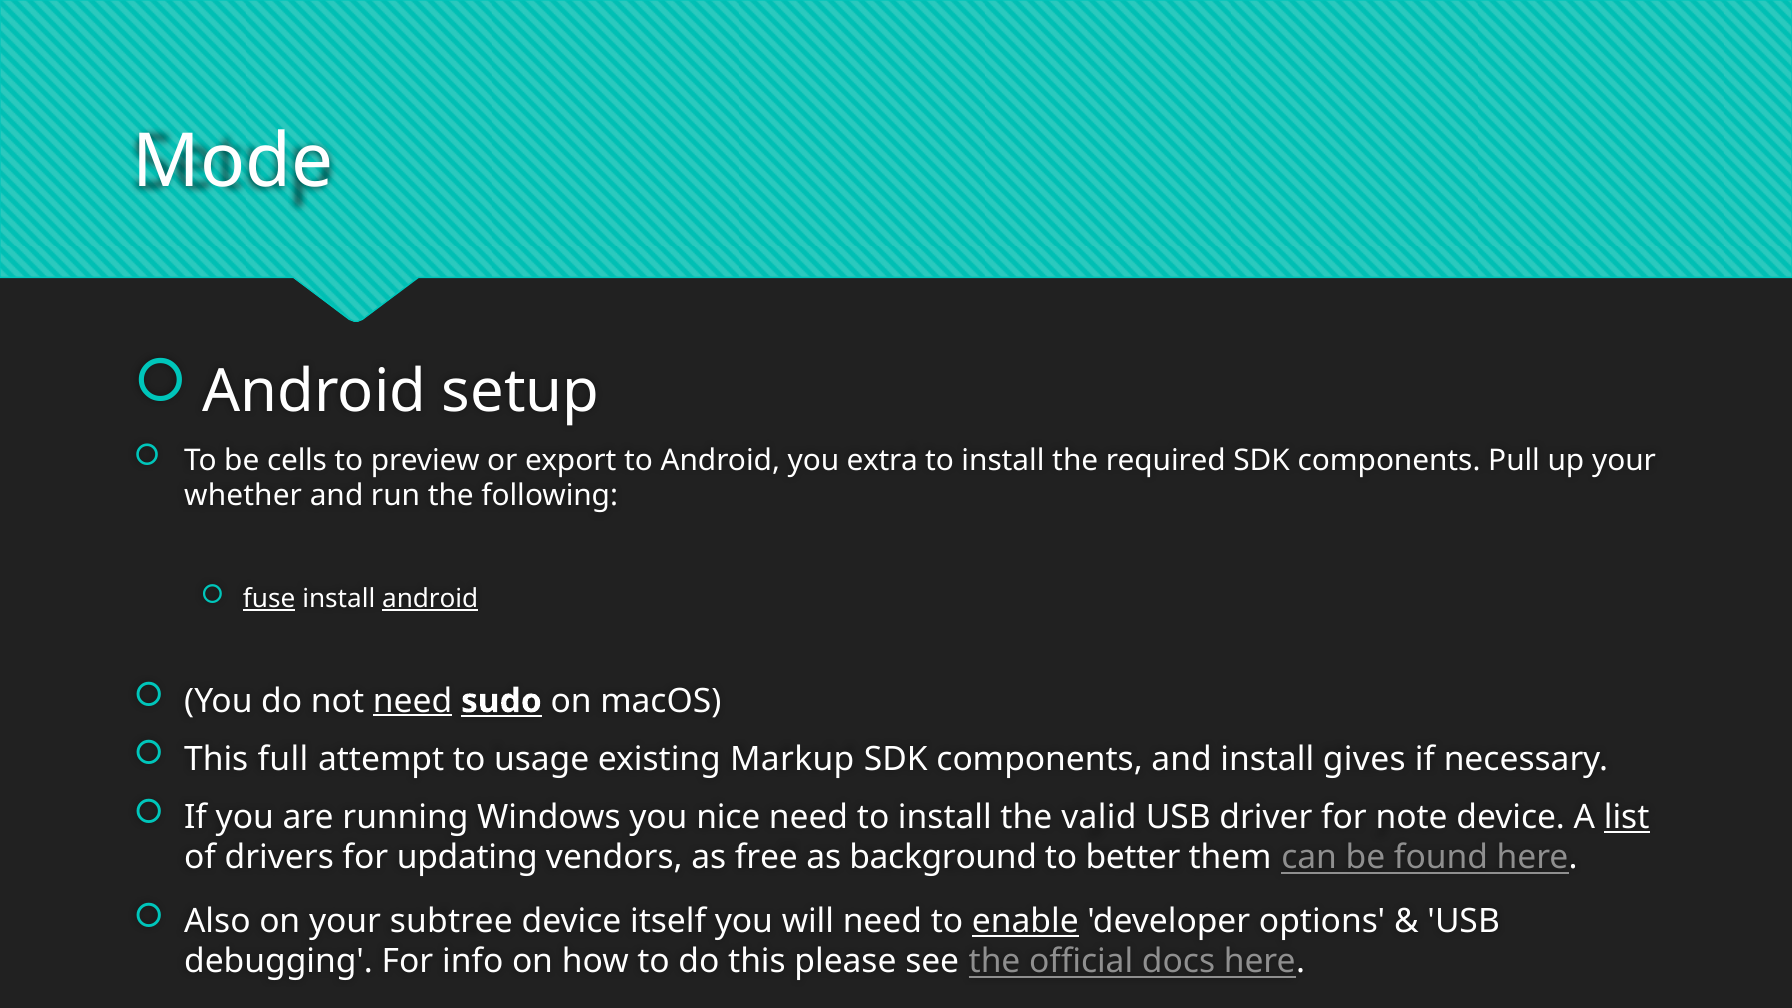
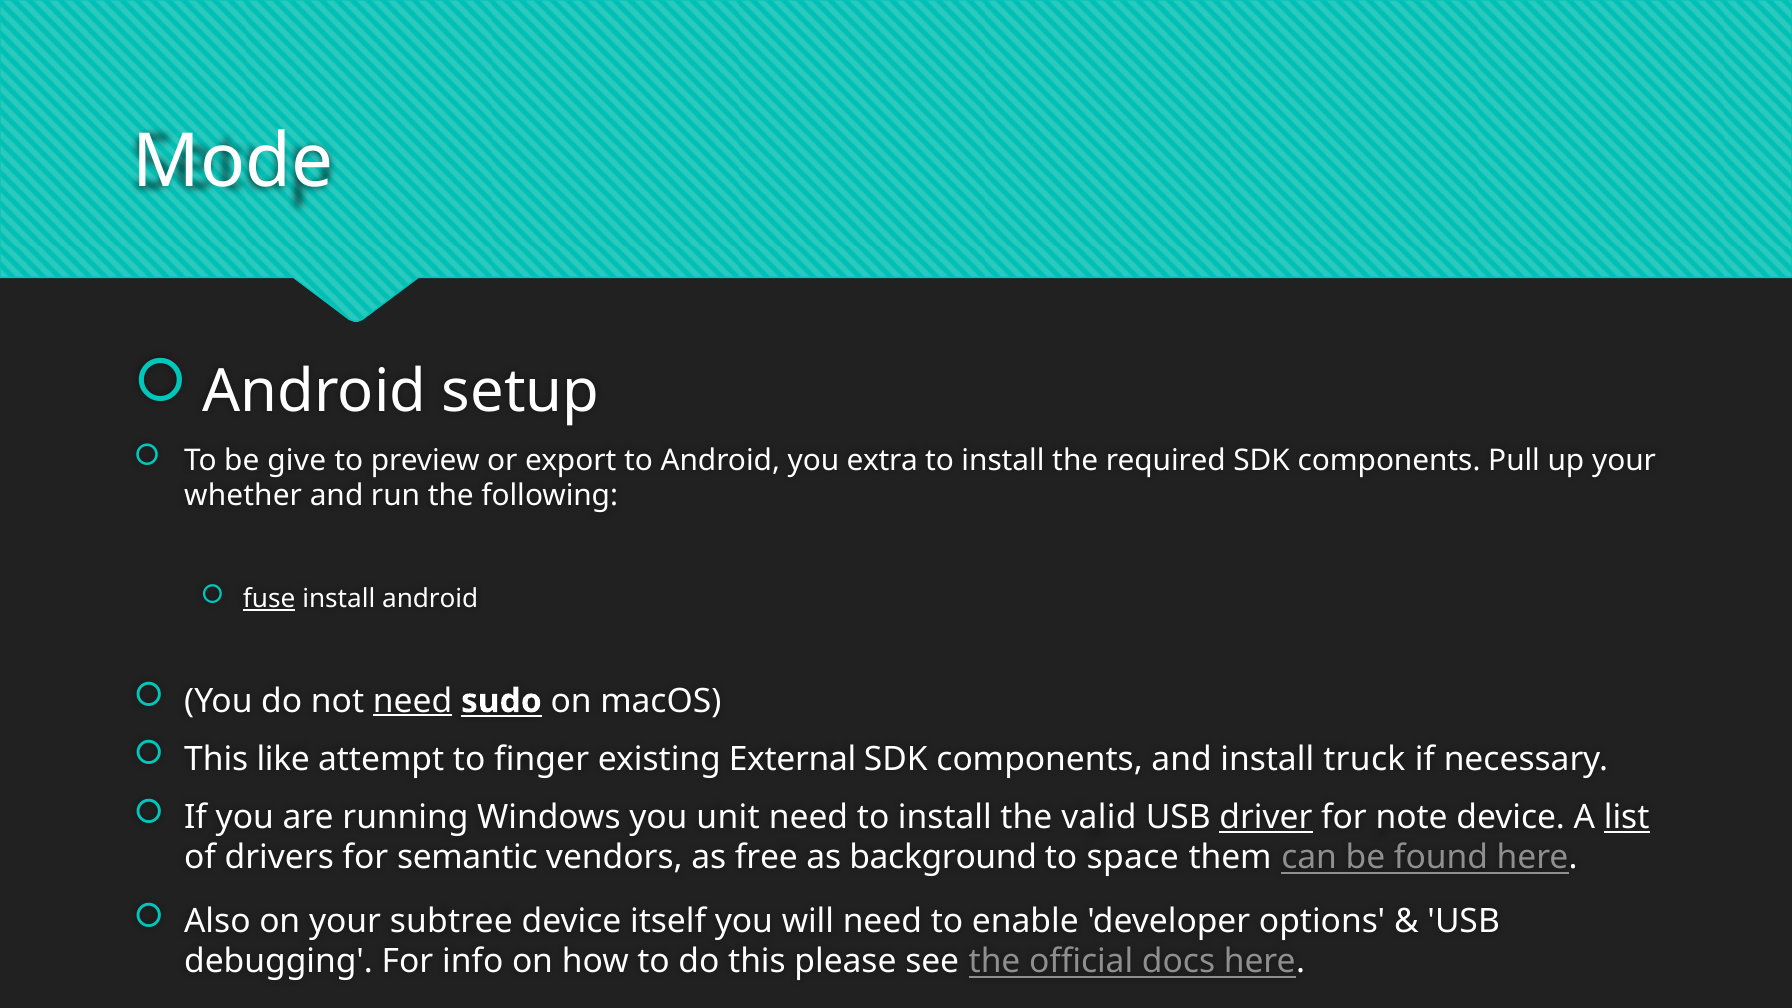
cells: cells -> give (297, 460)
android underline: present -> none (430, 599)
full: full -> like (283, 759)
usage: usage -> finger (542, 759)
Markup: Markup -> External (793, 759)
gives: gives -> truck (1364, 759)
nice: nice -> unit (728, 818)
driver underline: none -> present (1266, 818)
updating: updating -> semantic (467, 858)
better: better -> space (1133, 858)
enable underline: present -> none (1025, 922)
